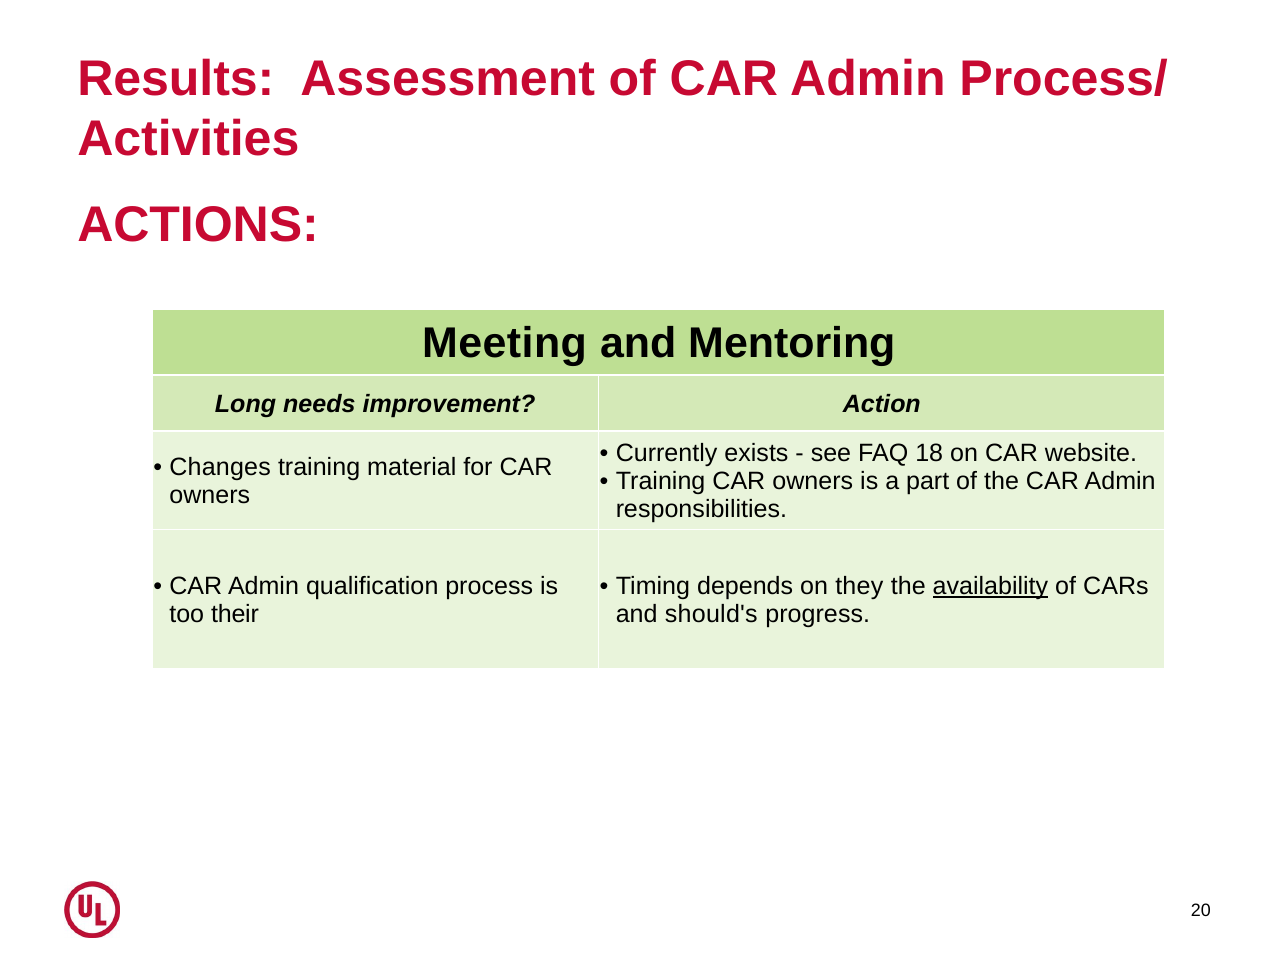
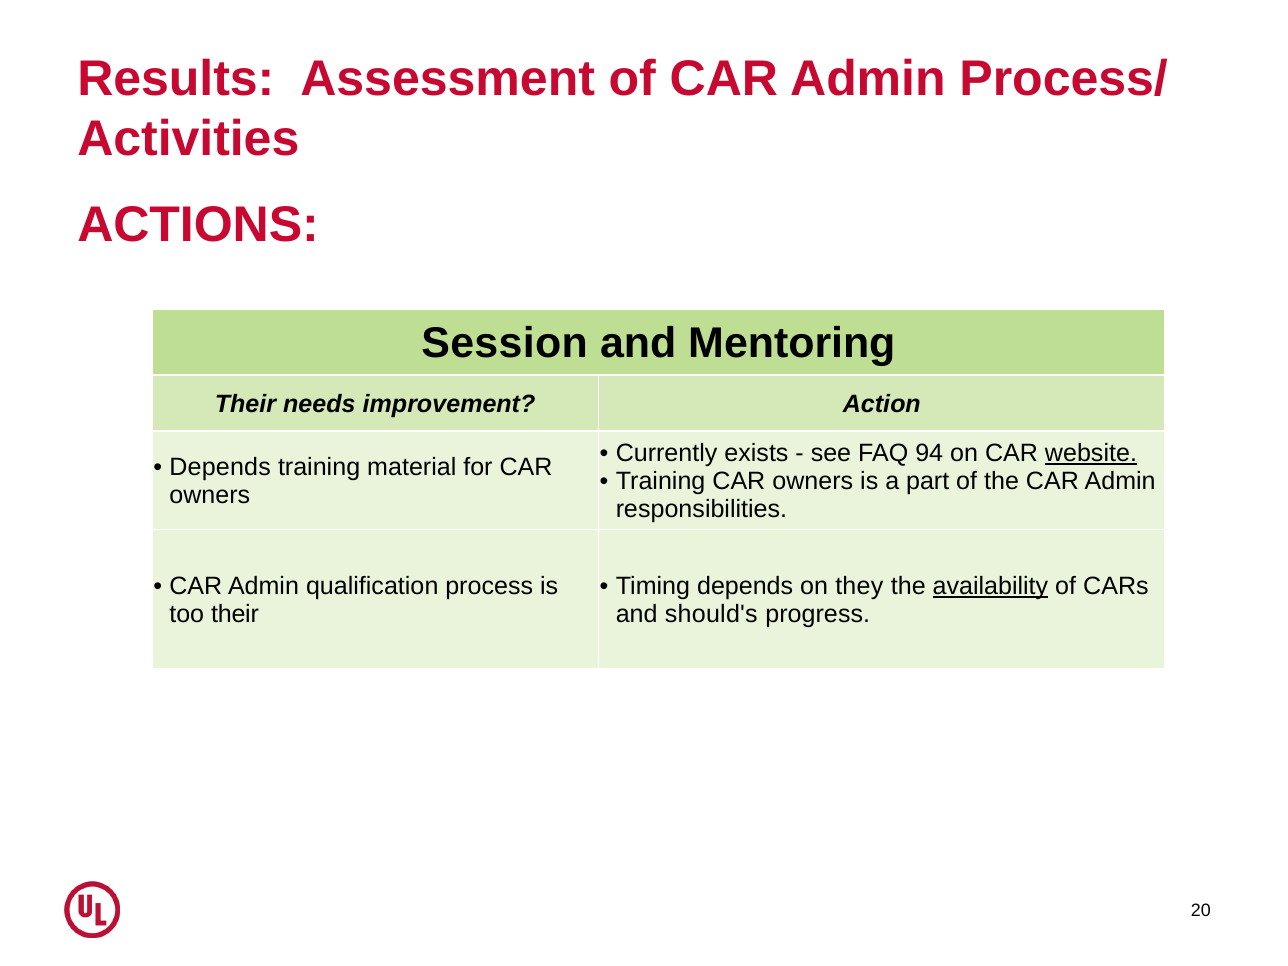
Meeting: Meeting -> Session (505, 344)
Long: Long -> Their (246, 404)
18: 18 -> 94 (929, 453)
website underline: none -> present (1091, 453)
Changes: Changes -> Depends (220, 467)
